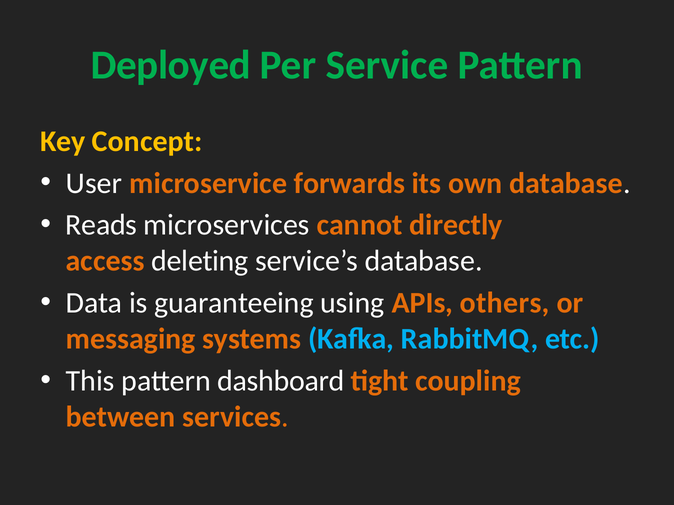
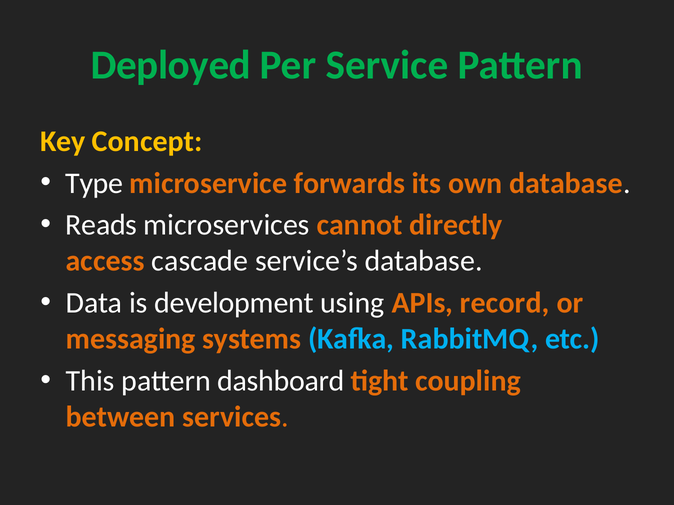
User: User -> Type (94, 183)
deleting: deleting -> cascade (200, 261)
guaranteeing: guaranteeing -> development (234, 303)
others: others -> record (505, 303)
